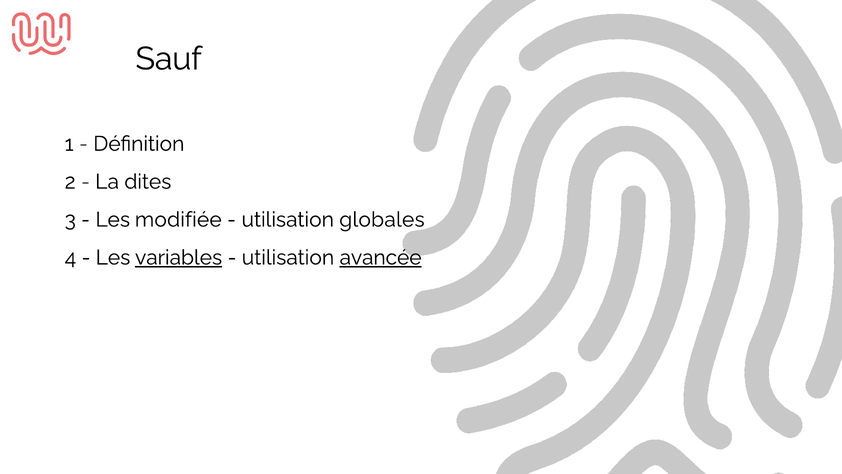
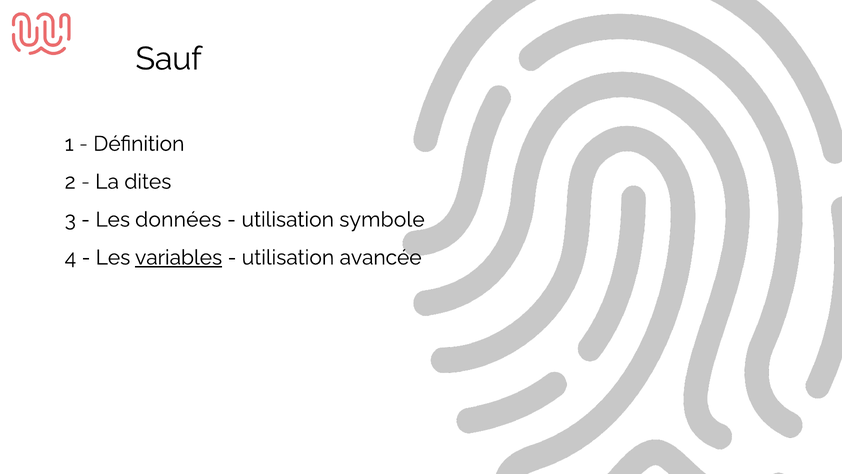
modifiée: modifiée -> données (178, 219)
globales: globales -> symbole (382, 219)
avancée underline: present -> none (381, 257)
